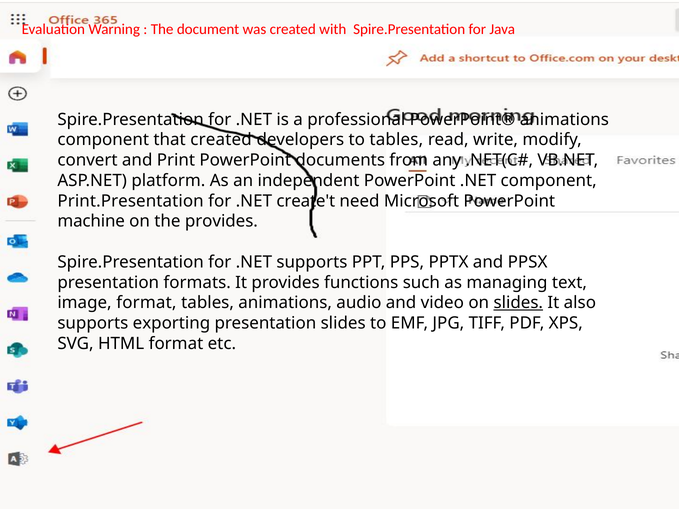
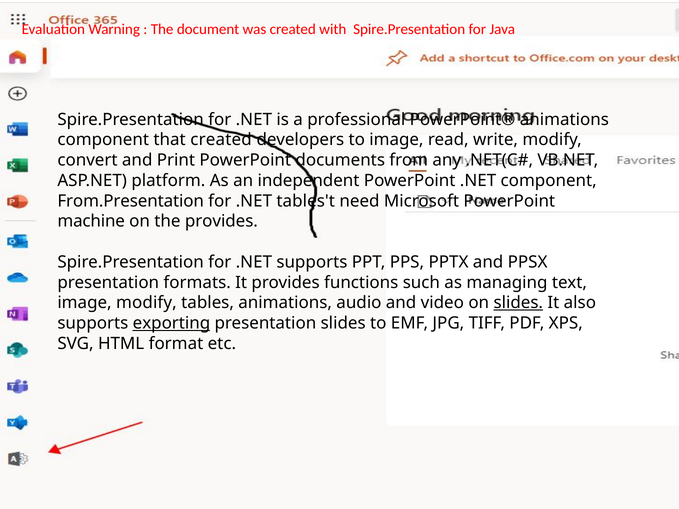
to tables: tables -> image (396, 140)
Print.Presentation: Print.Presentation -> From.Presentation (131, 201)
create't: create't -> tables't (306, 201)
image format: format -> modify (146, 303)
exporting underline: none -> present (171, 323)
